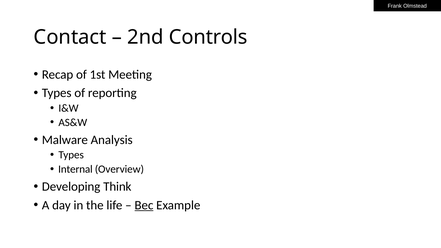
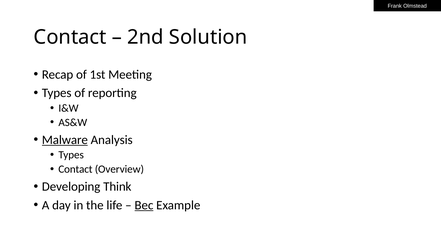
Controls: Controls -> Solution (208, 37)
Malware underline: none -> present (65, 140)
Internal: Internal -> Contact (75, 169)
